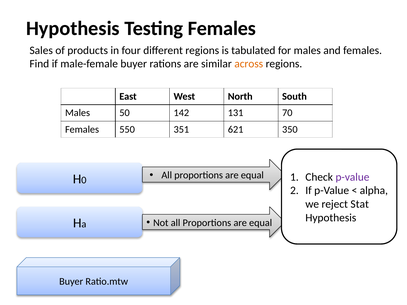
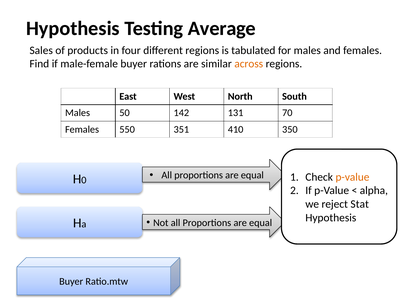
Testing Females: Females -> Average (222, 29)
621: 621 -> 410 (236, 130)
p-value colour: purple -> orange (352, 177)
